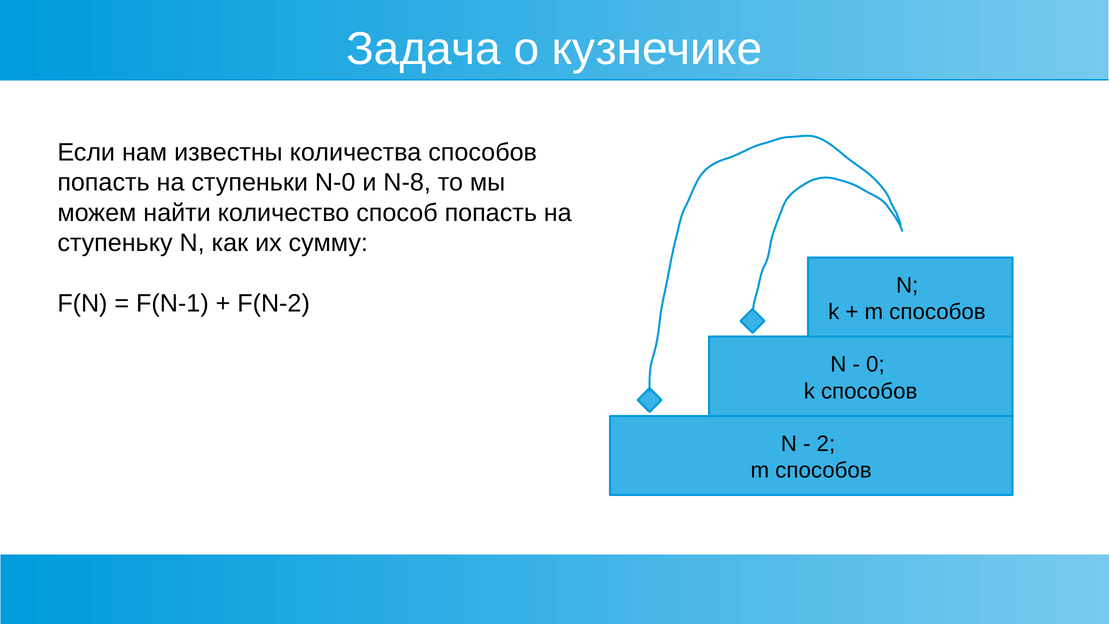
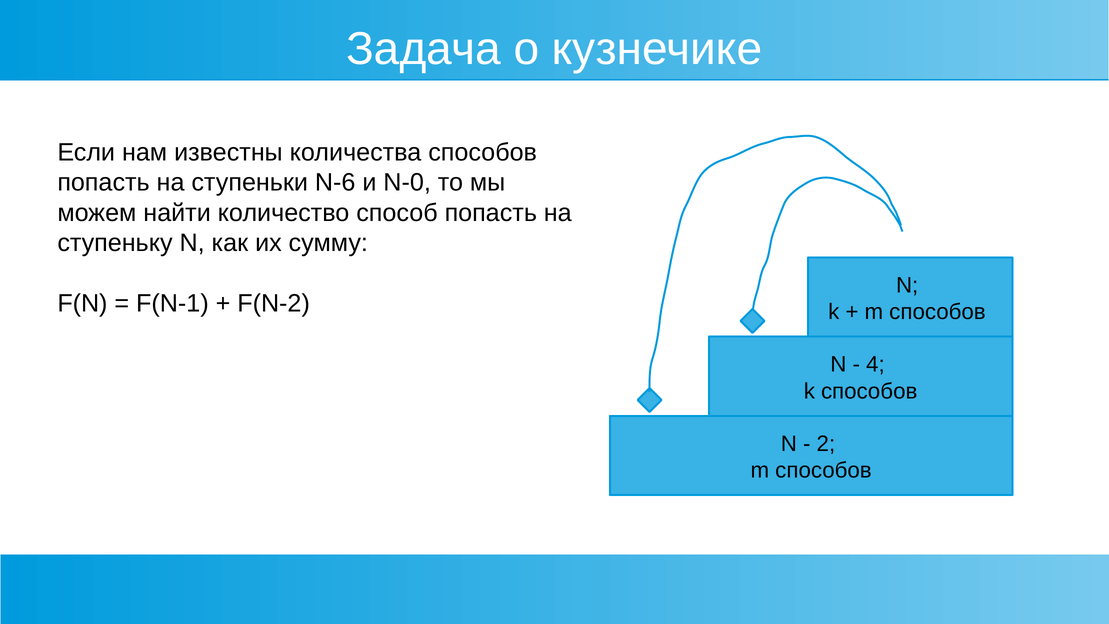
N-0: N-0 -> N-6 (335, 183)
N-8: N-8 -> N-0 (407, 183)
0: 0 -> 4 (875, 364)
